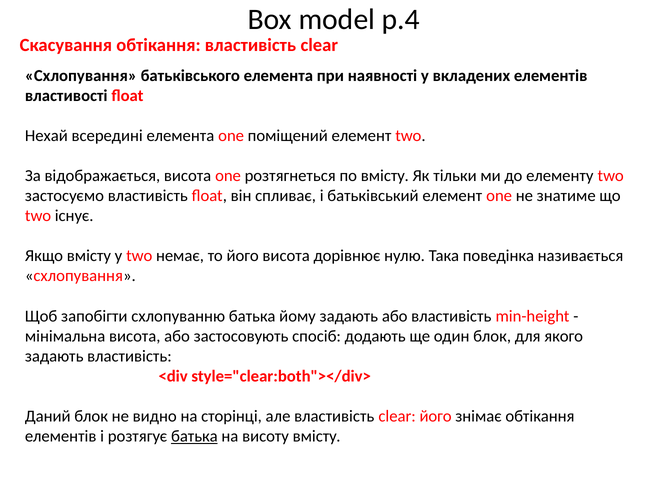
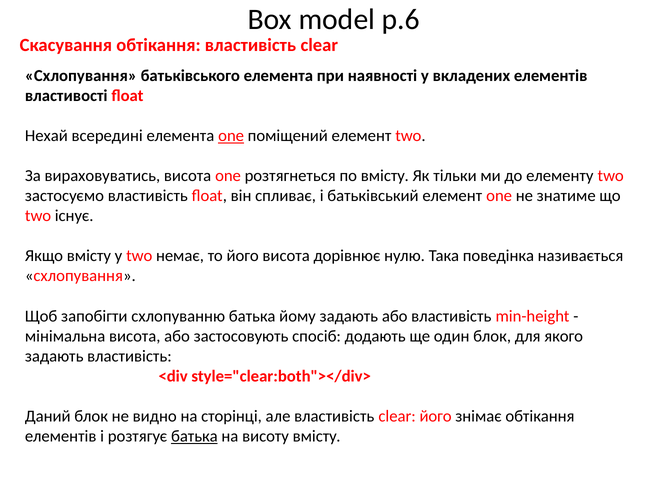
p.4: p.4 -> p.6 (401, 19)
one underline: none -> present (231, 136)
відображається: відображається -> вираховуватись (102, 176)
